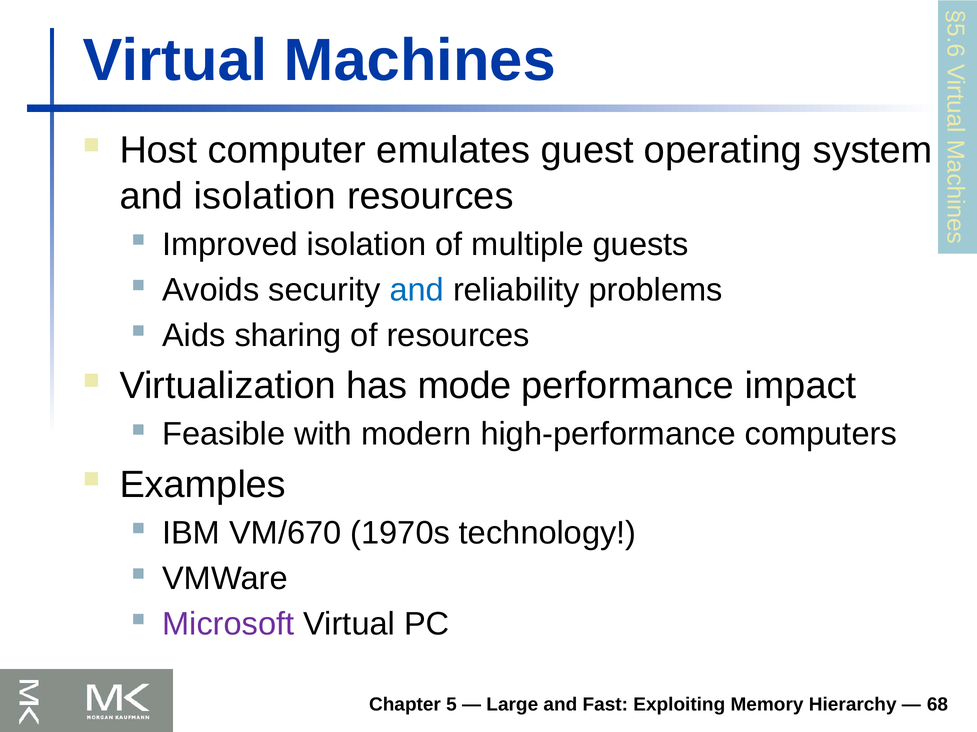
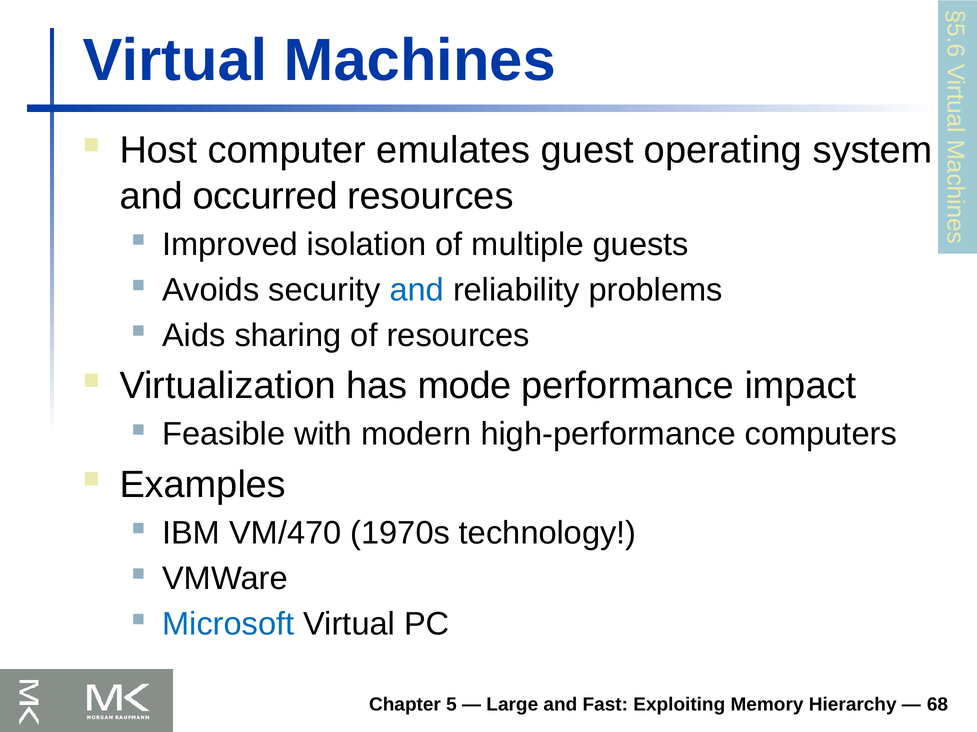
and isolation: isolation -> occurred (265, 196)
VM/670: VM/670 -> VM/470 (285, 533)
Microsoft colour: purple -> blue (228, 625)
